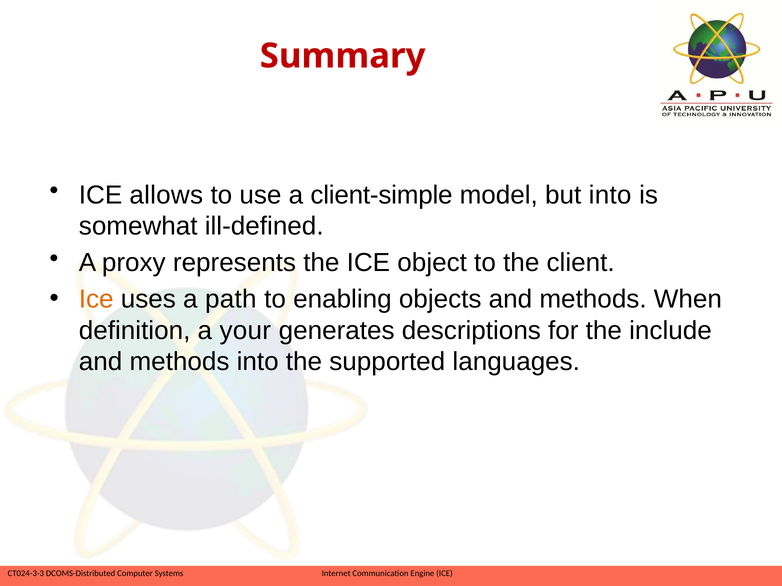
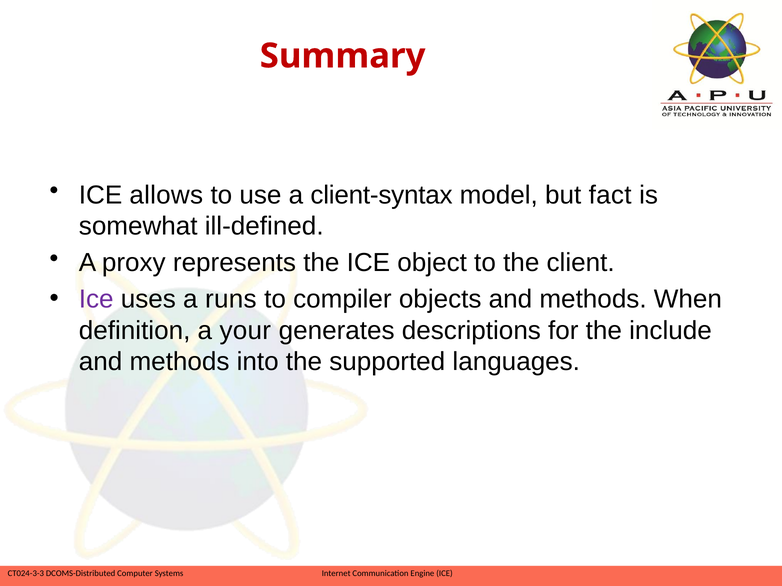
client-simple: client-simple -> client-syntax (382, 195)
but into: into -> fact (610, 195)
Ice colour: orange -> purple (96, 299)
path: path -> runs (231, 299)
enabling: enabling -> compiler (342, 299)
